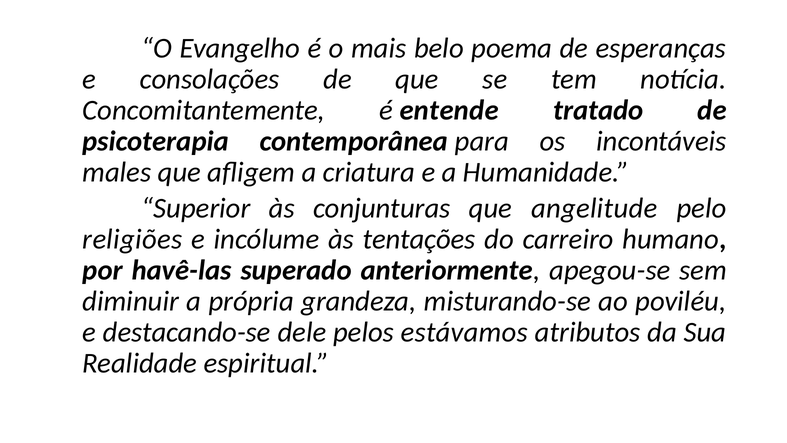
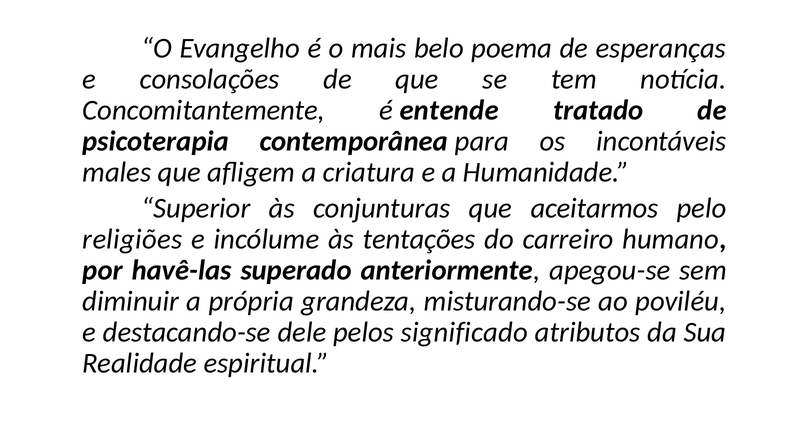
angelitude: angelitude -> aceitarmos (594, 208)
estávamos: estávamos -> significado (464, 332)
